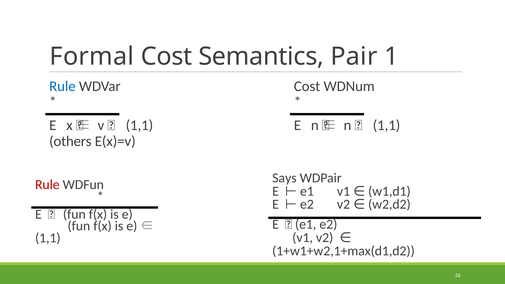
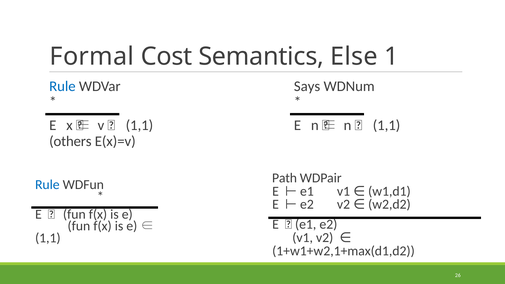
Pair: Pair -> Else (354, 57)
Cost: Cost -> Says (307, 86)
Says: Says -> Path (285, 178)
Rule colour: red -> blue (47, 185)
